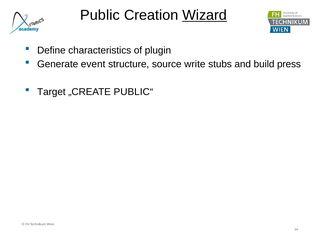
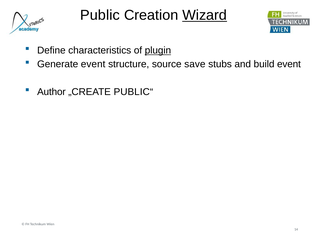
plugin underline: none -> present (158, 50)
write: write -> save (195, 64)
build press: press -> event (289, 64)
Target: Target -> Author (51, 92)
